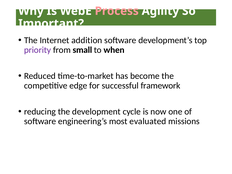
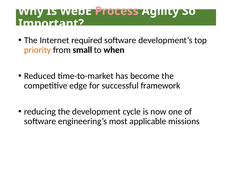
addition: addition -> required (87, 40)
priority colour: purple -> orange (38, 50)
evaluated: evaluated -> applicable (148, 121)
